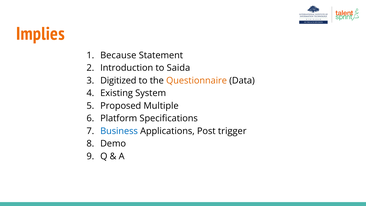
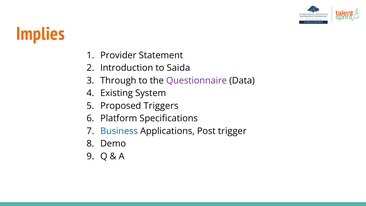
Because: Because -> Provider (118, 55)
Digitized: Digitized -> Through (118, 80)
Questionnaire colour: orange -> purple (197, 80)
Multiple: Multiple -> Triggers (161, 106)
